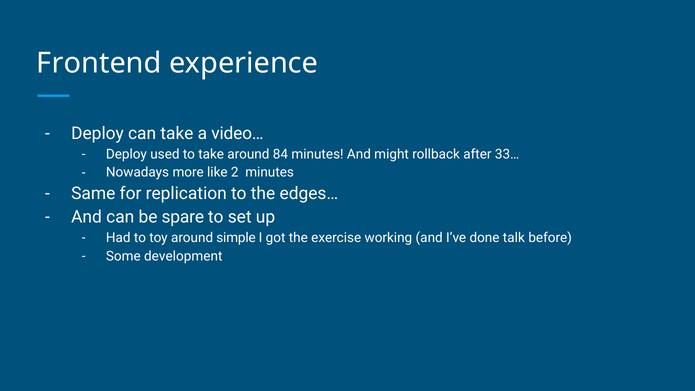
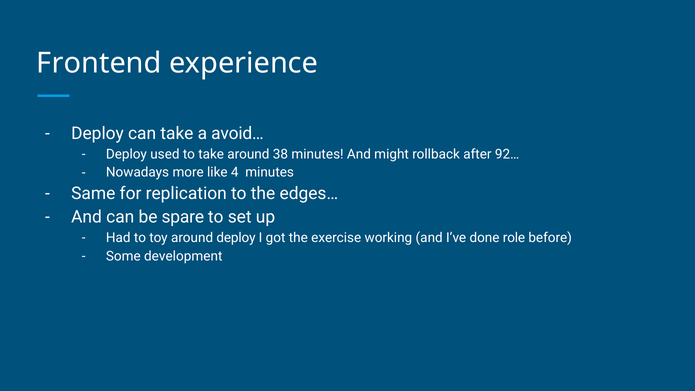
video…: video… -> avoid… (237, 134)
84: 84 -> 38 (280, 154)
33…: 33… -> 92… (507, 154)
2: 2 -> 4 (235, 172)
around simple: simple -> deploy (236, 238)
talk: talk -> role (514, 238)
